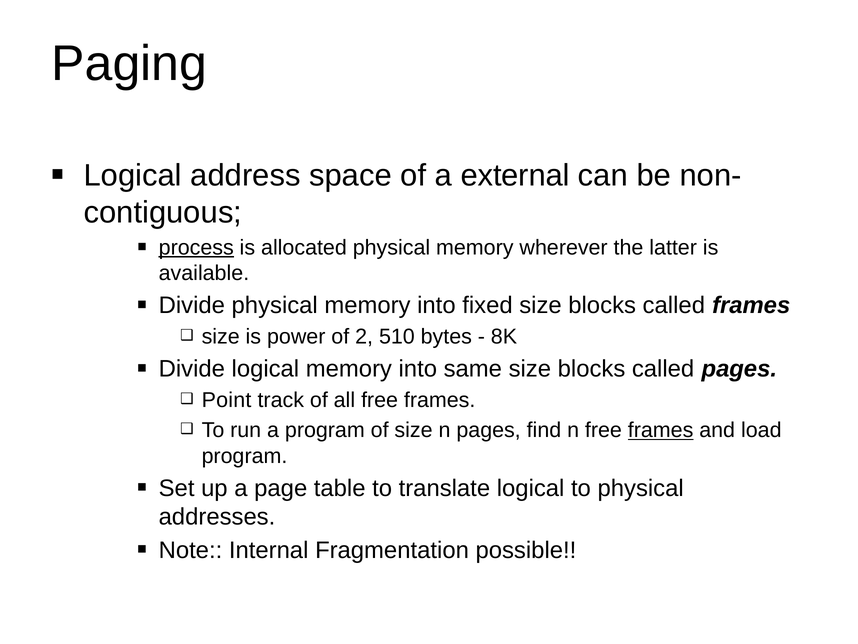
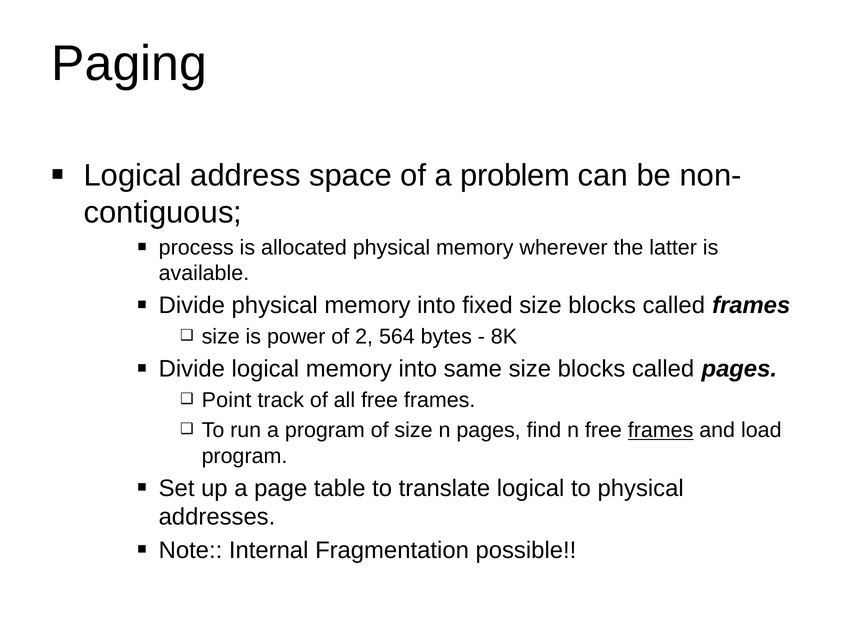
external: external -> problem (515, 175)
process underline: present -> none (196, 247)
510: 510 -> 564 (397, 337)
